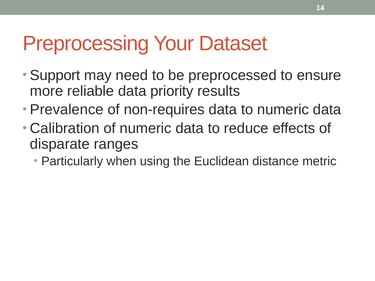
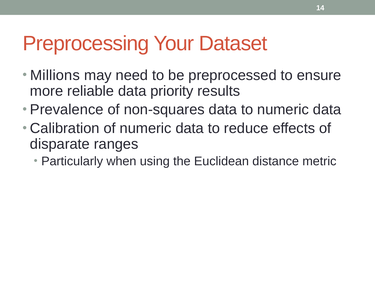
Support: Support -> Millions (55, 75)
non-requires: non-requires -> non-squares (164, 110)
